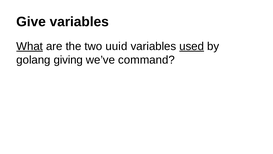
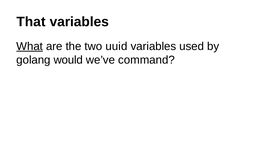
Give: Give -> That (31, 22)
used underline: present -> none (192, 46)
giving: giving -> would (68, 60)
